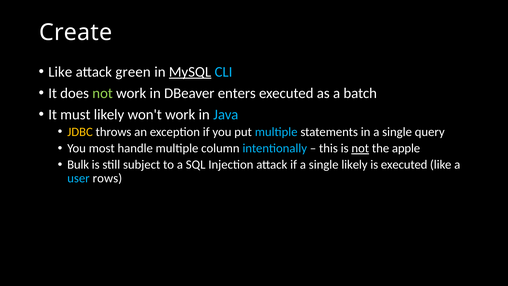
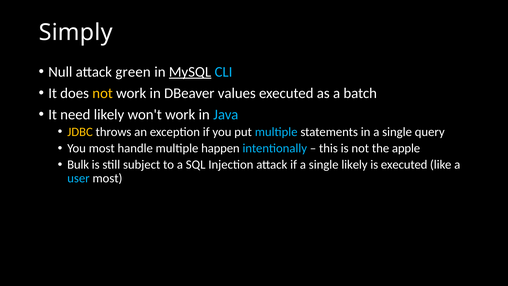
Create: Create -> Simply (76, 32)
Like: Like -> Null (60, 72)
not colour: light green -> yellow (103, 93)
enters: enters -> values (237, 93)
must: must -> need (75, 114)
column: column -> happen (220, 148)
not underline: present -> none (360, 148)
user rows: rows -> most (107, 178)
